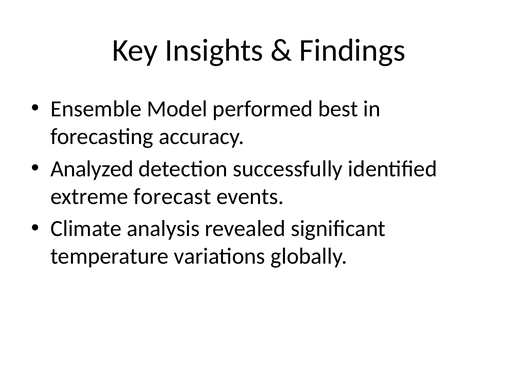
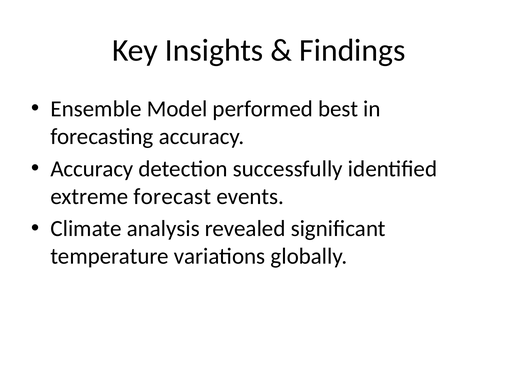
Analyzed: Analyzed -> Accuracy (92, 169)
